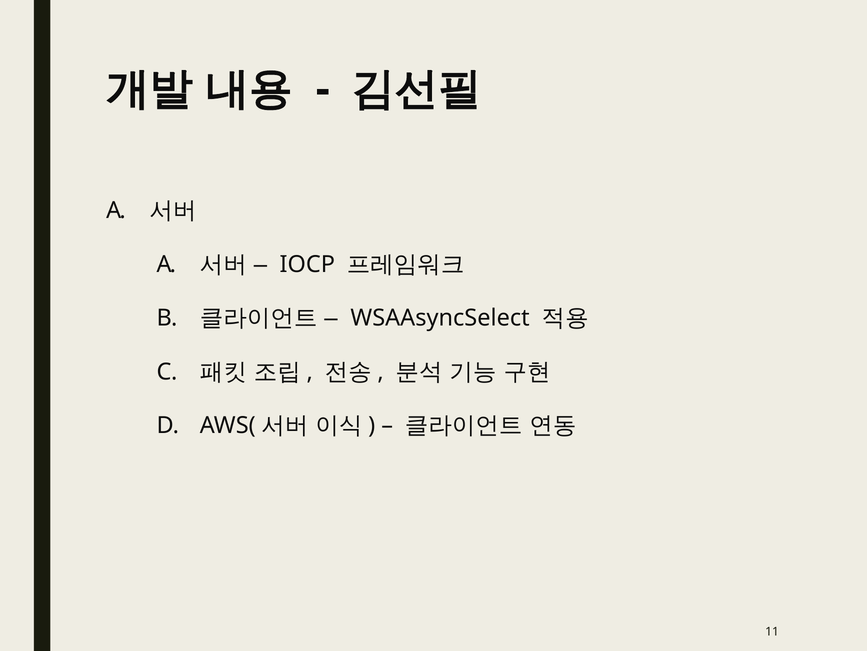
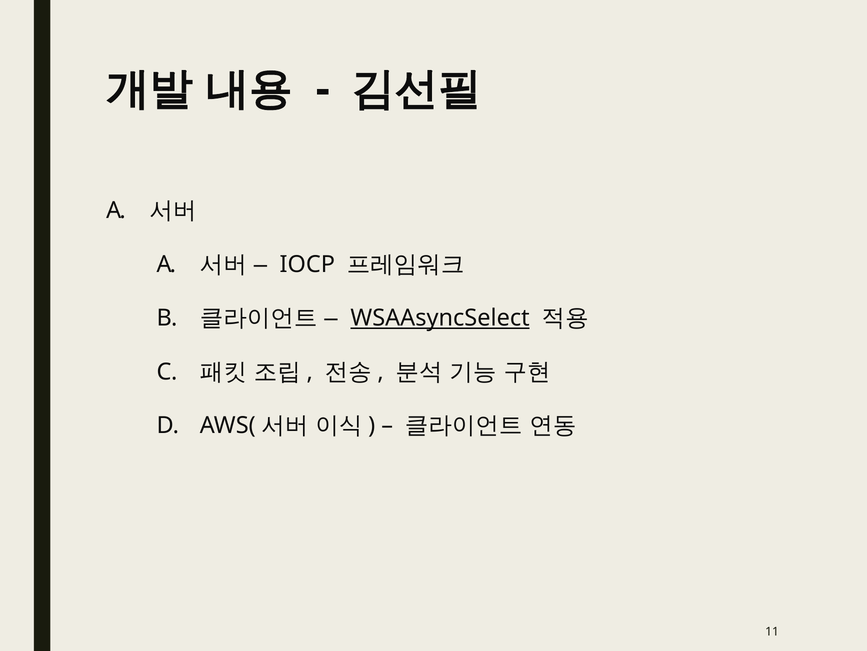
WSAAsyncSelect underline: none -> present (440, 318)
